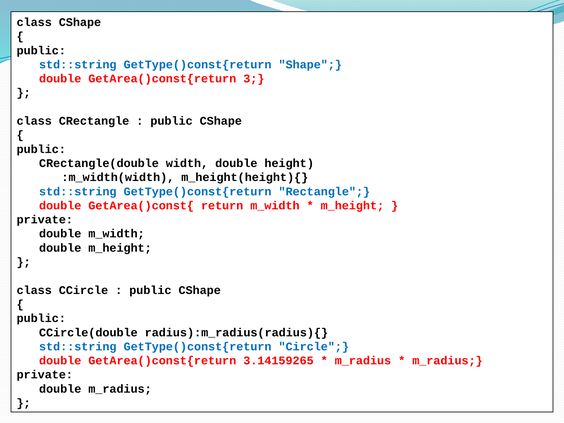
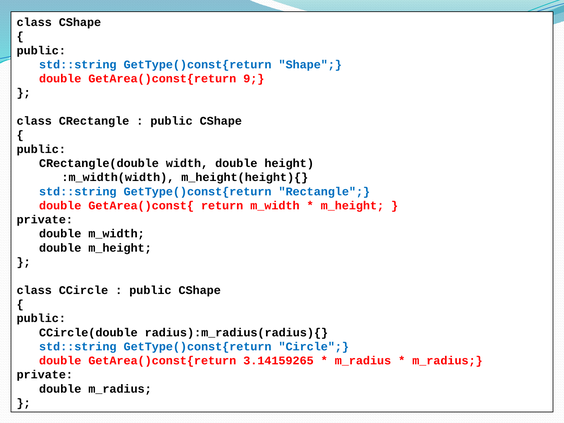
3: 3 -> 9 (254, 79)
